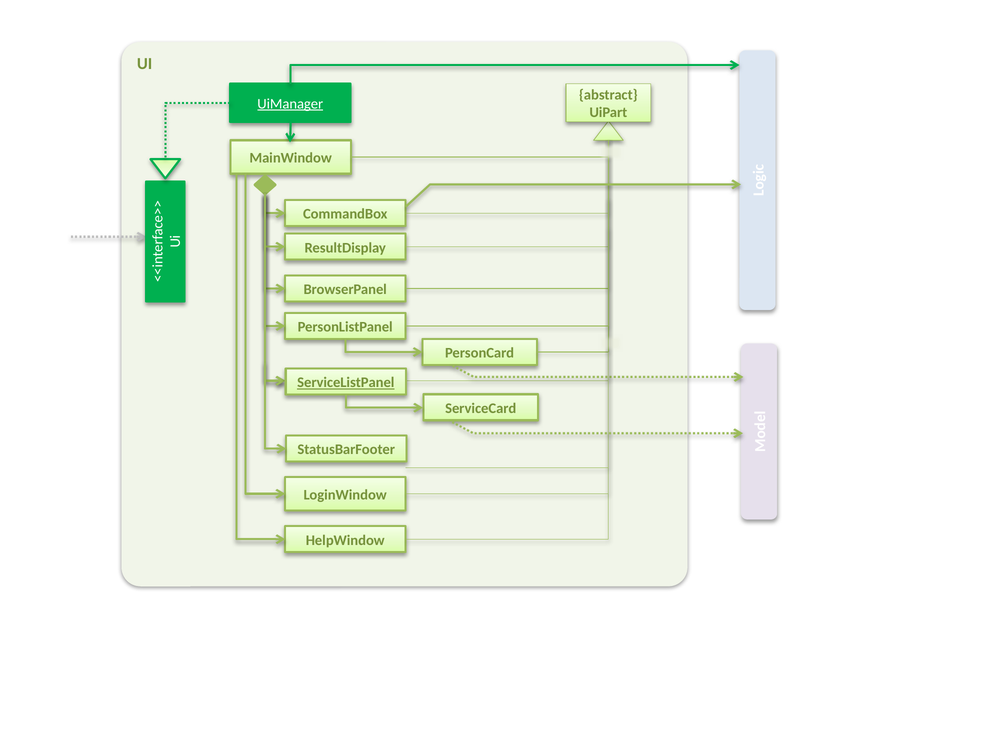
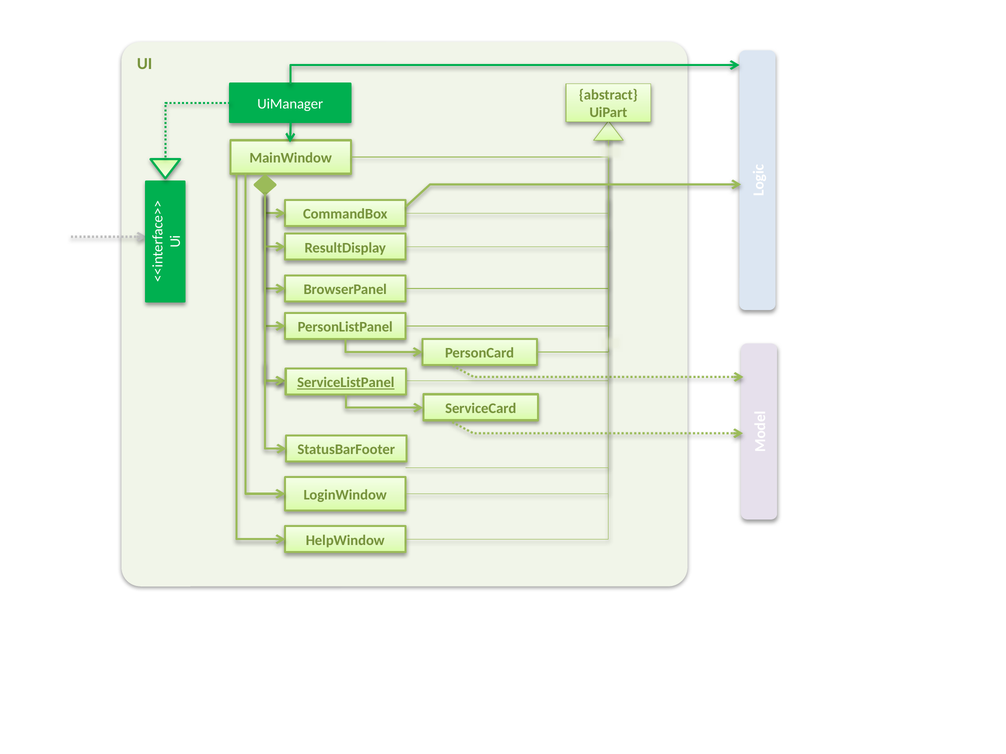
UiManager underline: present -> none (290, 104)
